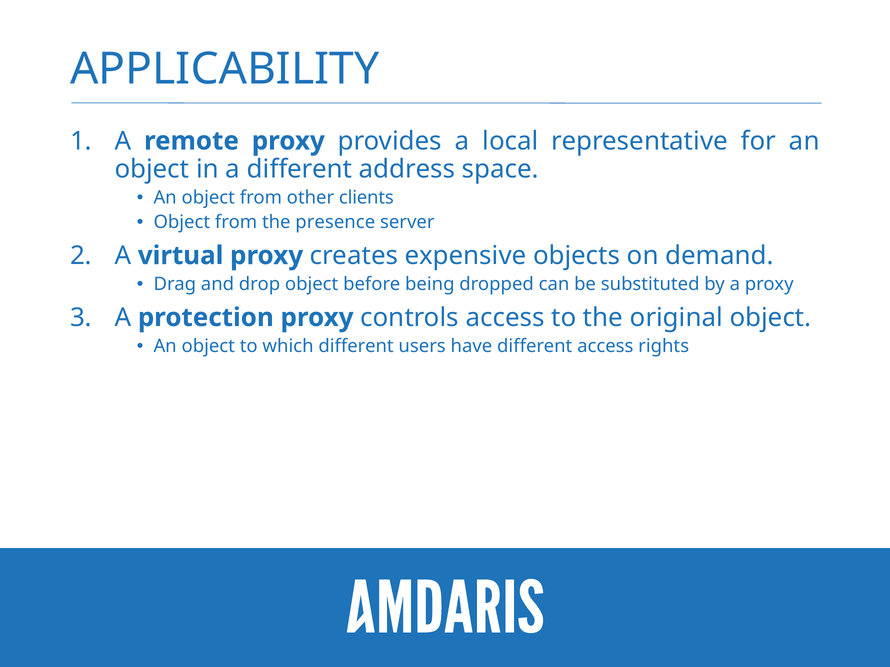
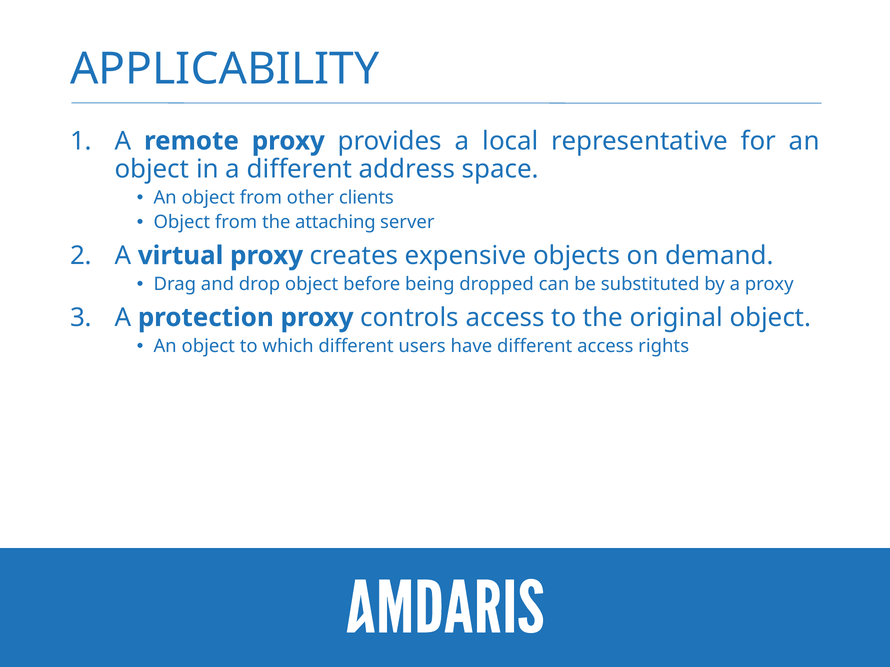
presence: presence -> attaching (335, 222)
